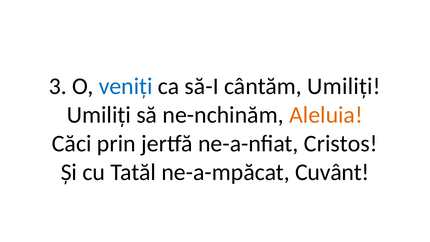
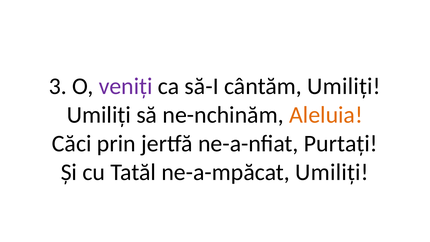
veniți colour: blue -> purple (126, 86)
Cristos: Cristos -> Purtați (341, 143)
ne-a-mpăcat Cuvânt: Cuvânt -> Umiliți (332, 172)
